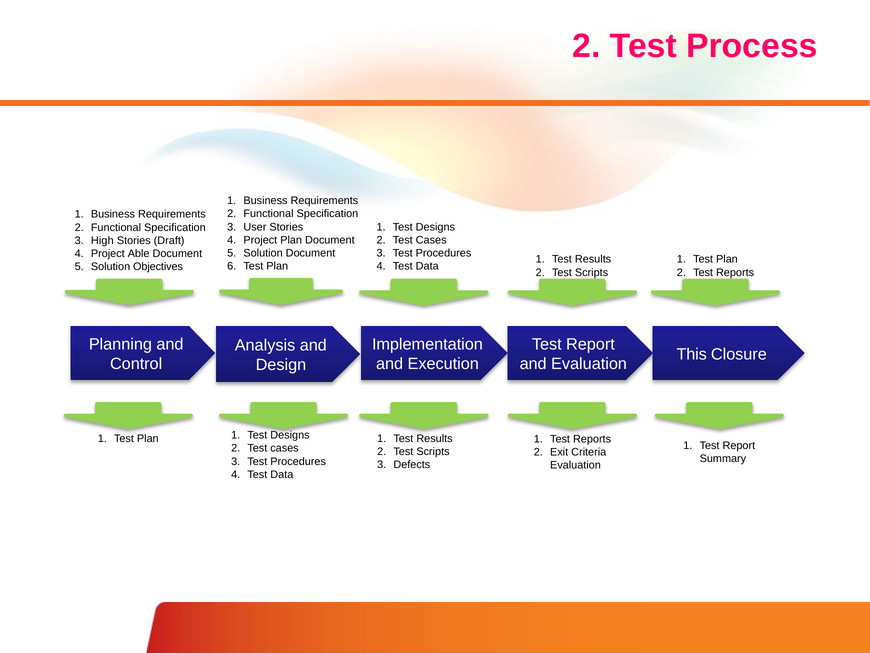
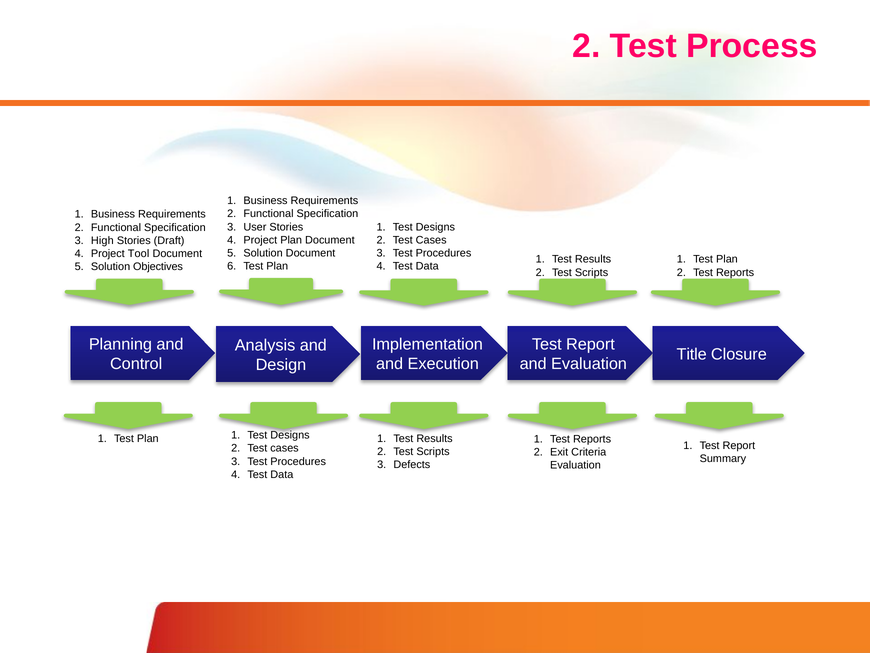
Able: Able -> Tool (139, 253)
This: This -> Title (692, 354)
